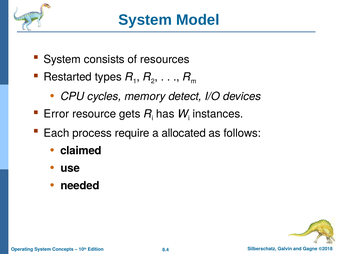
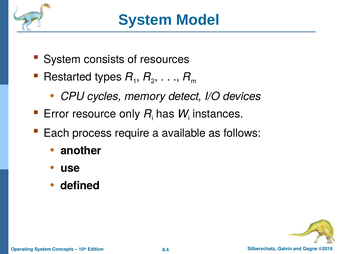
gets: gets -> only (130, 114)
allocated: allocated -> available (184, 133)
claimed: claimed -> another (81, 150)
needed: needed -> defined (80, 185)
